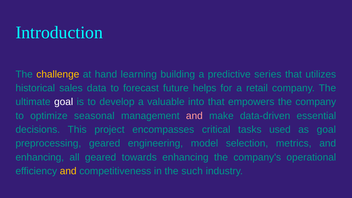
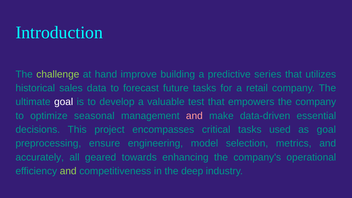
challenge colour: yellow -> light green (58, 74)
learning: learning -> improve (139, 74)
future helps: helps -> tasks (205, 88)
into: into -> test (196, 102)
preprocessing geared: geared -> ensure (105, 143)
enhancing: enhancing -> accurately (40, 157)
and colour: yellow -> light green (68, 171)
such: such -> deep (192, 171)
